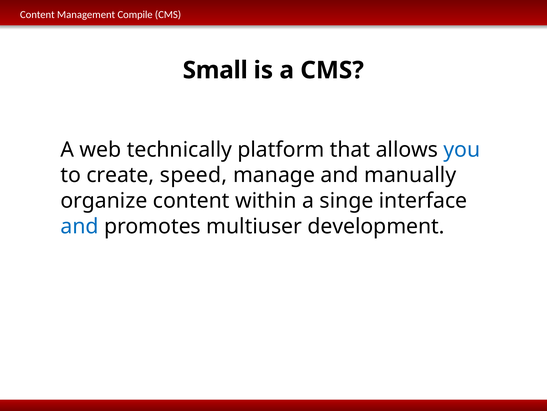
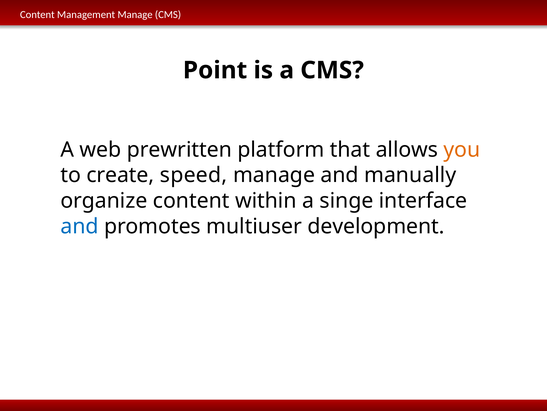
Management Compile: Compile -> Manage (135, 15)
Small: Small -> Point (215, 70)
technically: technically -> prewritten (179, 149)
you colour: blue -> orange (462, 149)
